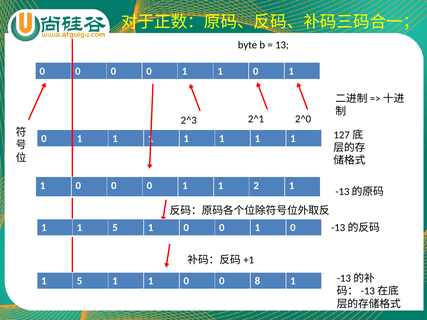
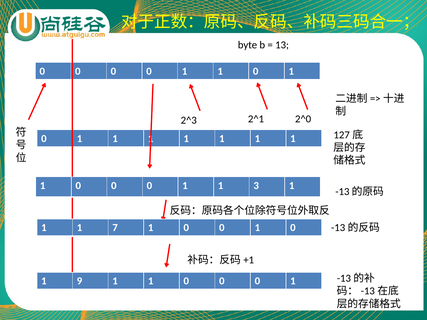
2: 2 -> 3 (256, 186)
1 1 5: 5 -> 7 (115, 228)
5: 5 -> 9 (80, 281)
8: 8 -> 0 (257, 281)
